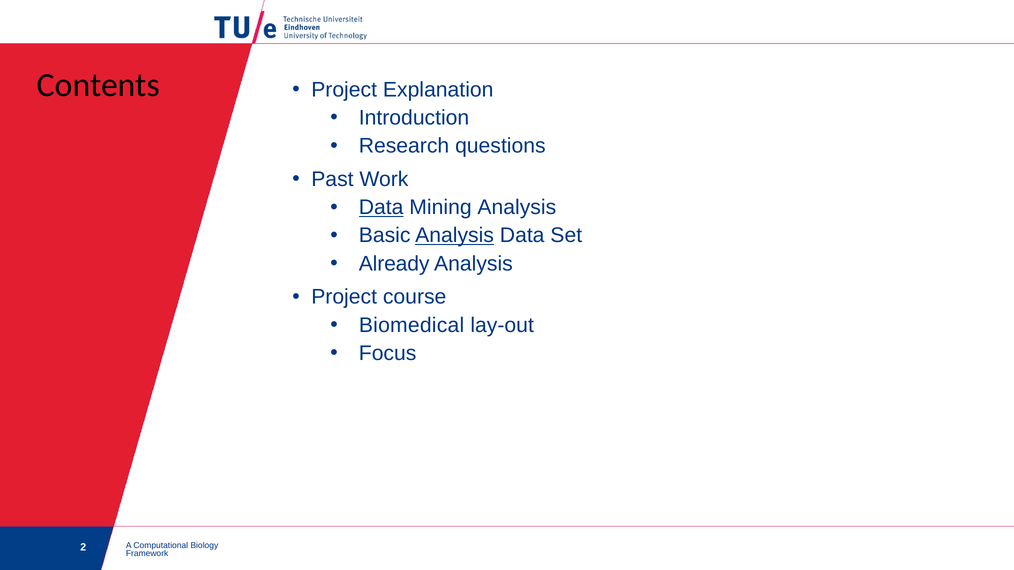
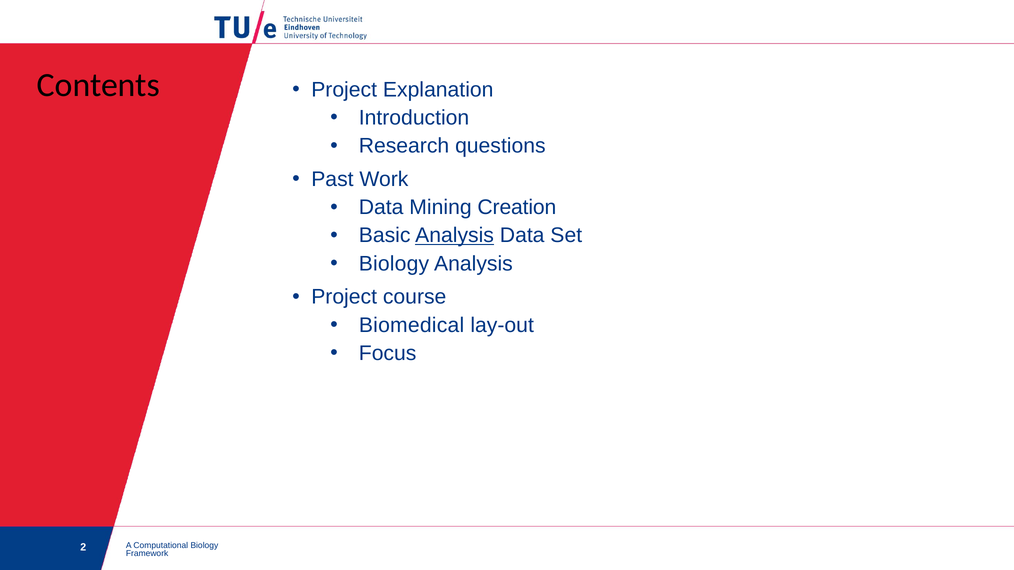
Data underline: present -> none (381, 208)
Mining Analysis: Analysis -> Creation (517, 208)
Already: Already -> Biology (394, 264)
